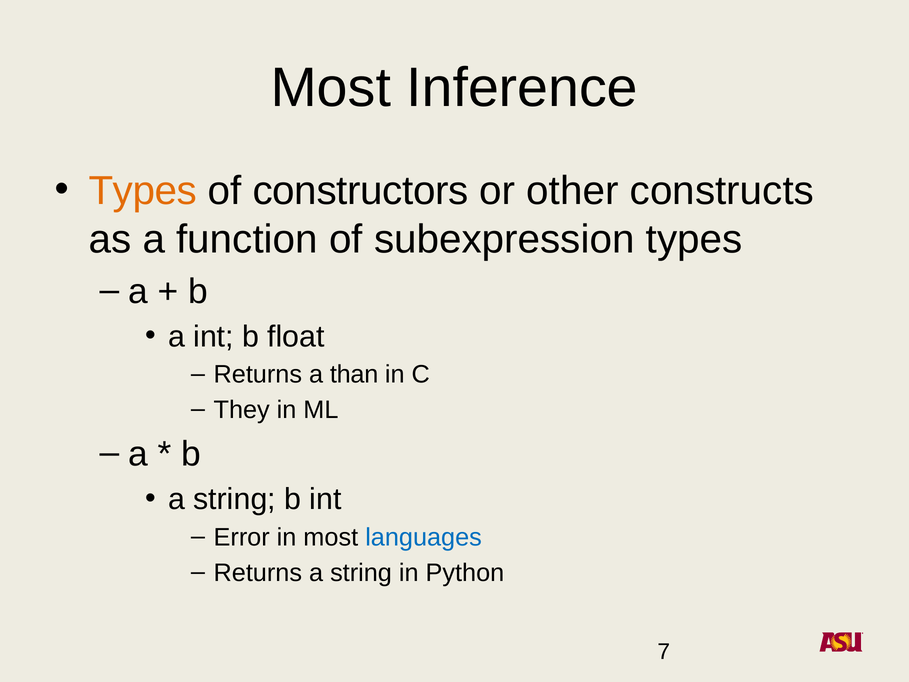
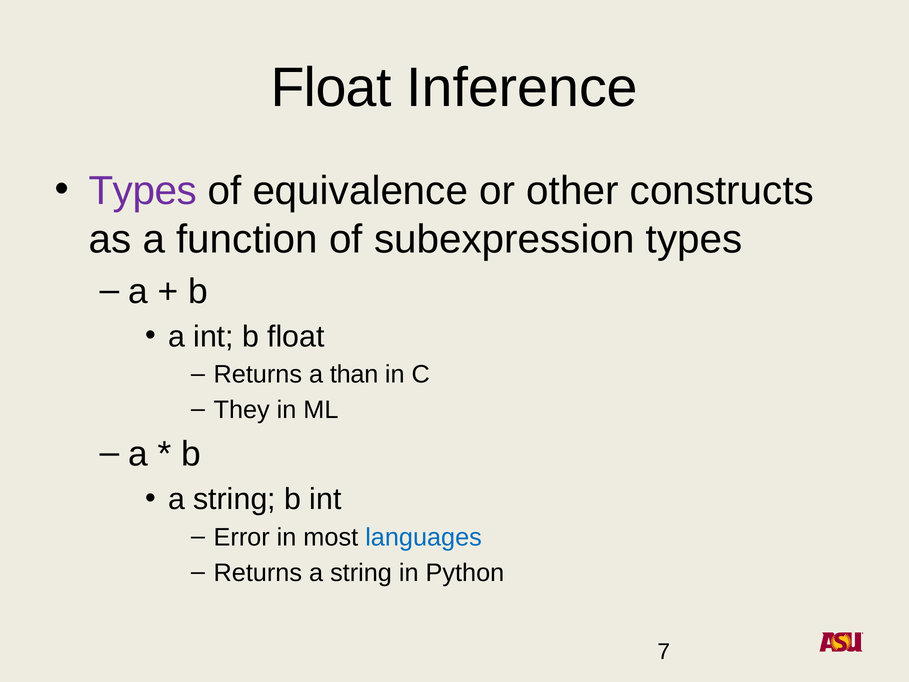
Most: Most -> Float (331, 88)
Types colour: orange -> purple (143, 191)
constructors: constructors -> equivalence (360, 191)
